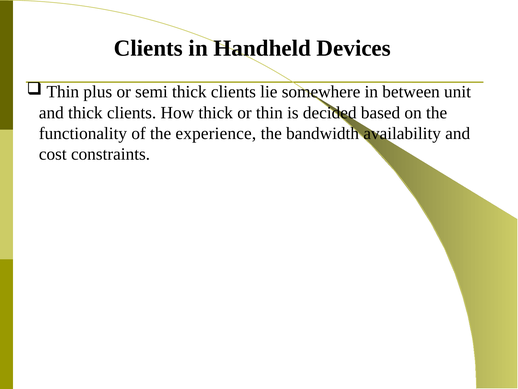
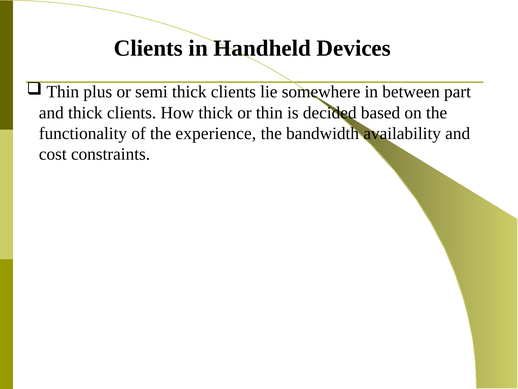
unit: unit -> part (458, 92)
